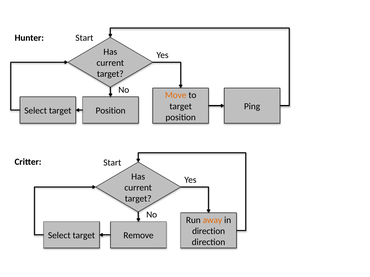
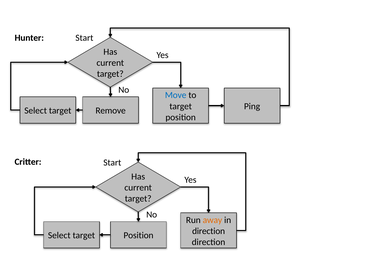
Move colour: orange -> blue (176, 95)
Position: Position -> Remove (111, 111)
Remove: Remove -> Position (138, 236)
